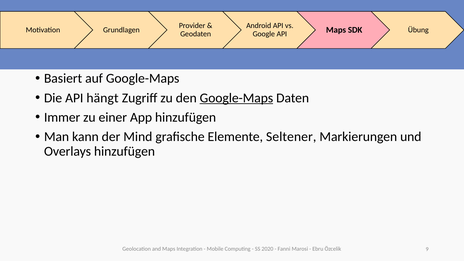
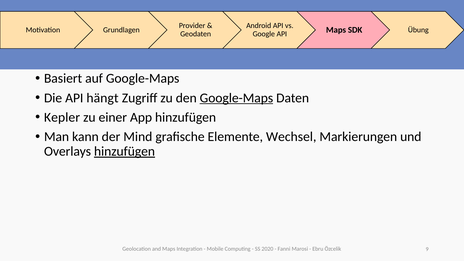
Immer: Immer -> Kepler (62, 117)
Seltener: Seltener -> Wechsel (291, 137)
hinzufügen underline: none -> present (125, 151)
